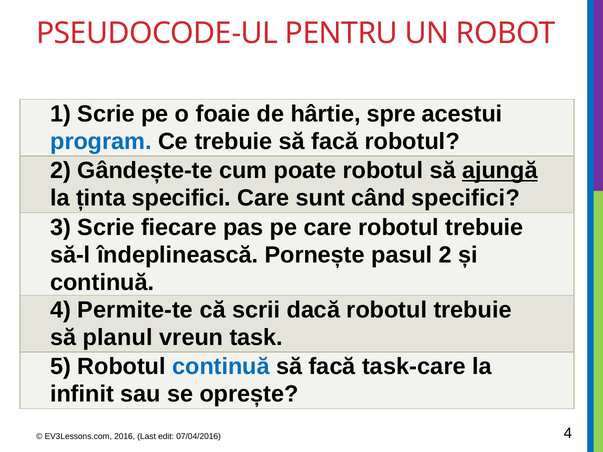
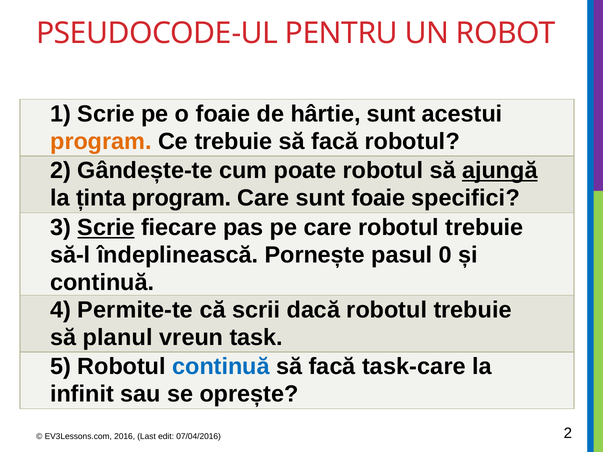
hârtie spre: spre -> sunt (391, 114)
program colour: blue -> orange (101, 141)
ținta specifici: specifici -> program (182, 198)
sunt când: când -> foaie (378, 198)
Scrie underline: none -> present (106, 228)
pasul 2: 2 -> 0 (445, 255)
07/04/2016 4: 4 -> 2 (568, 434)
